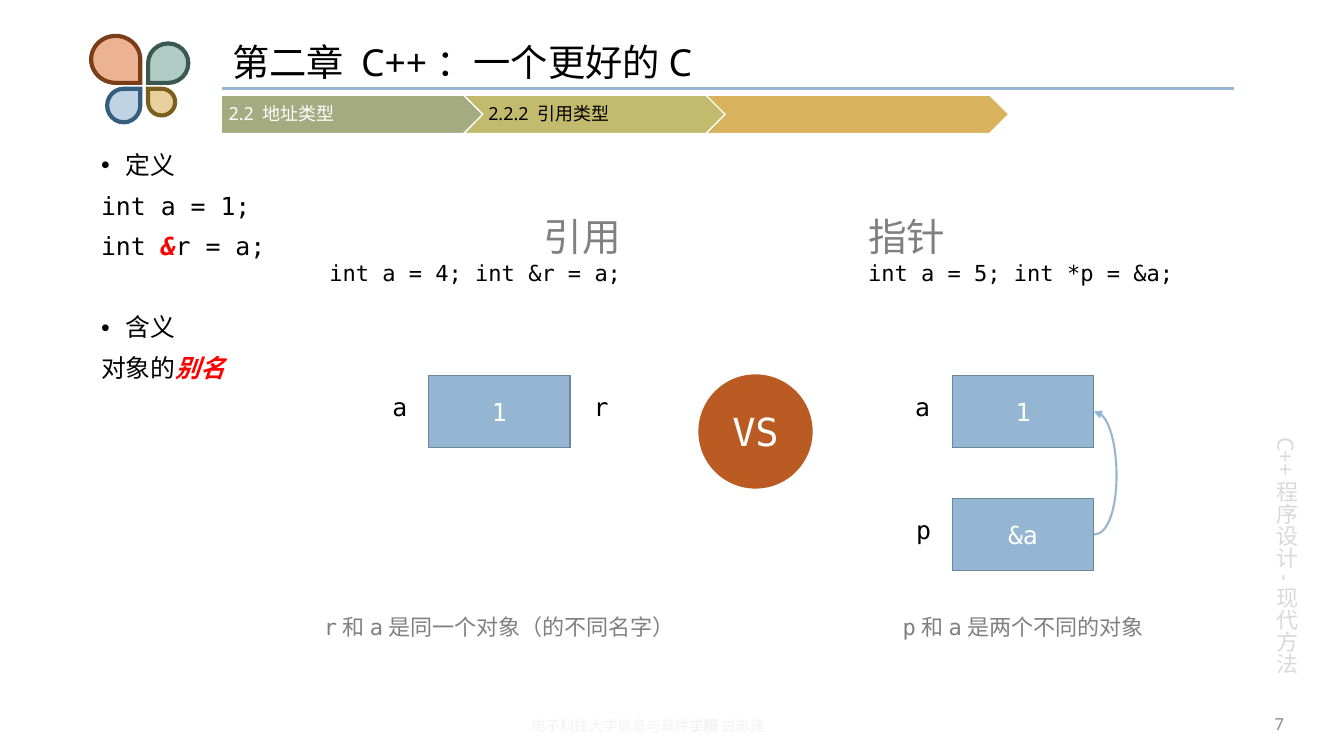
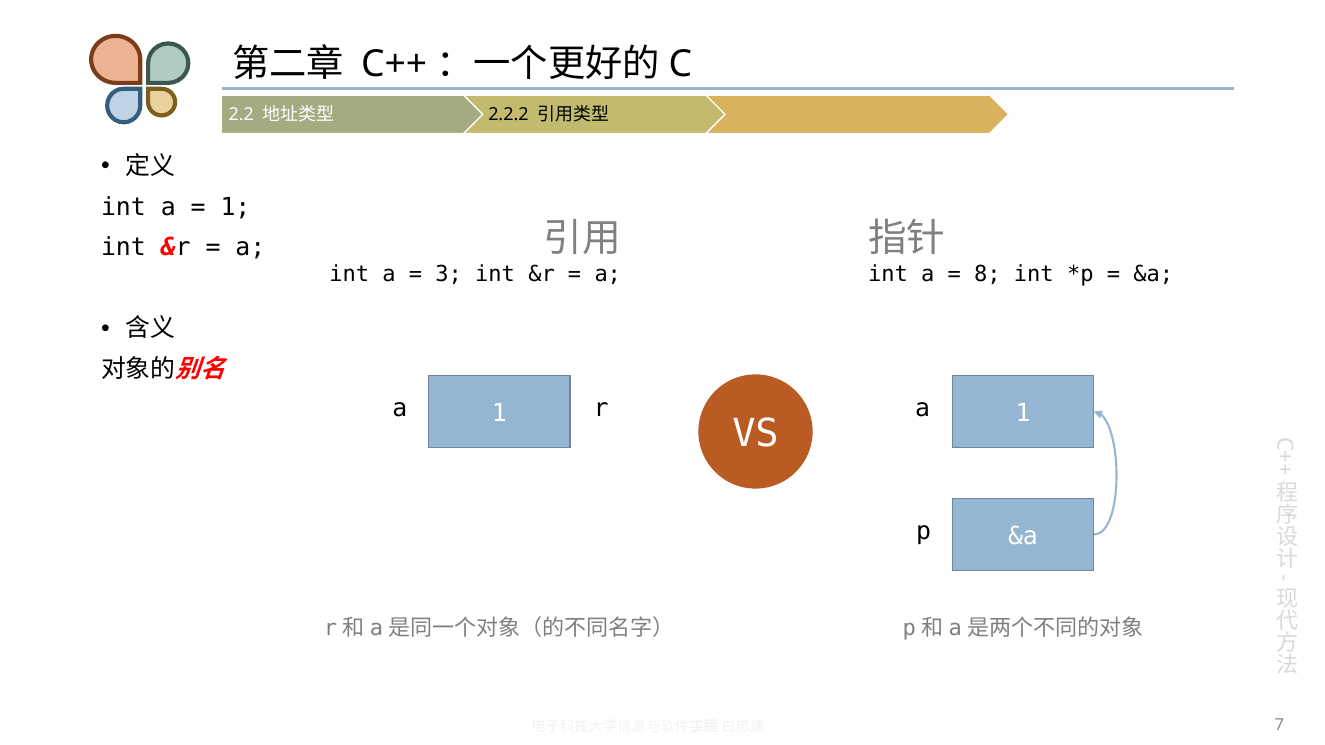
4: 4 -> 3 (449, 275)
5: 5 -> 8 (987, 275)
